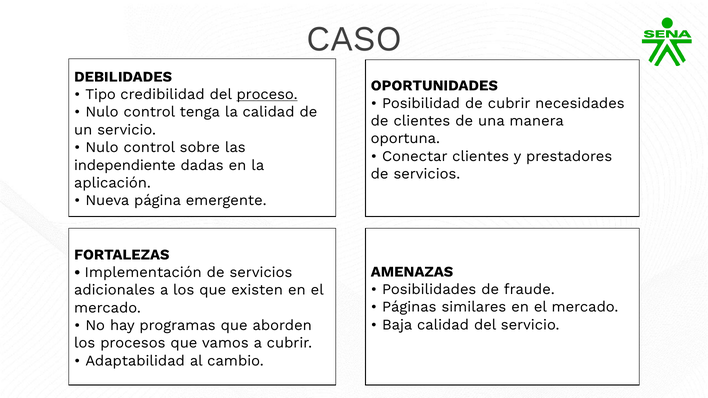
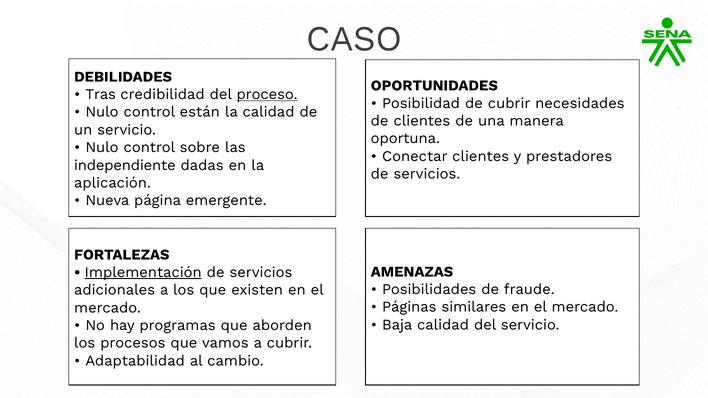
Tipo: Tipo -> Tras (101, 94)
tenga: tenga -> están (200, 112)
Implementación underline: none -> present (143, 272)
